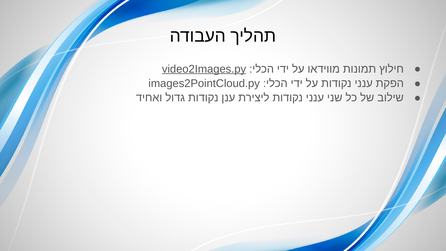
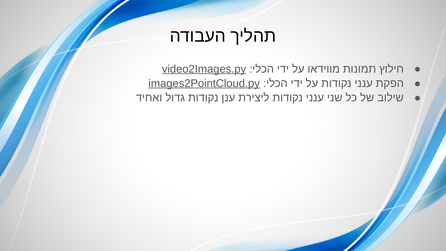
images2PointCloud.py underline: none -> present (204, 83)
